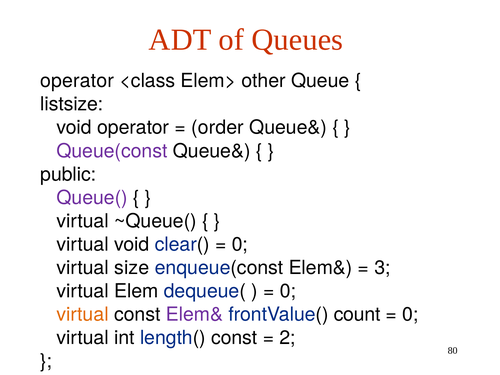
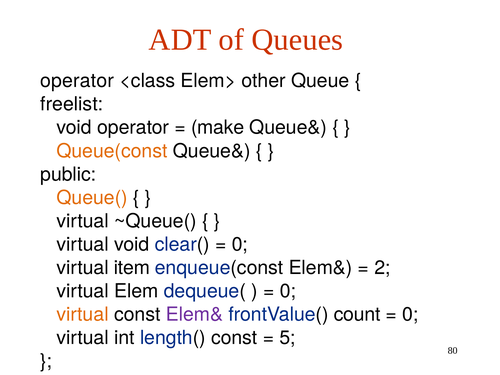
listsize: listsize -> freelist (72, 104)
order: order -> make (218, 128)
Queue(const colour: purple -> orange (112, 151)
Queue( colour: purple -> orange (92, 198)
size: size -> item (132, 268)
3: 3 -> 2 (383, 268)
2: 2 -> 5 (288, 338)
